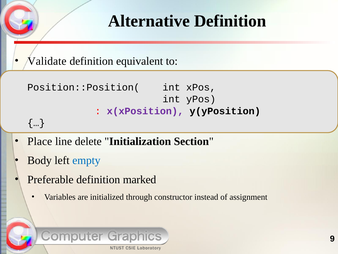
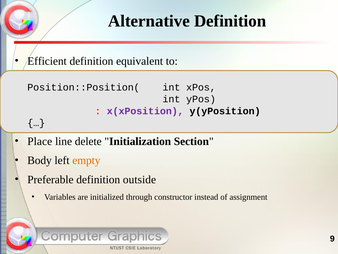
Validate: Validate -> Efficient (47, 61)
empty colour: blue -> orange (86, 160)
marked: marked -> outside (139, 179)
